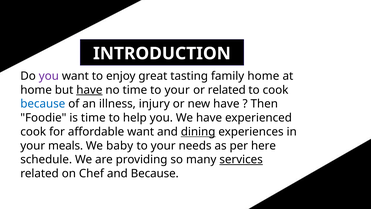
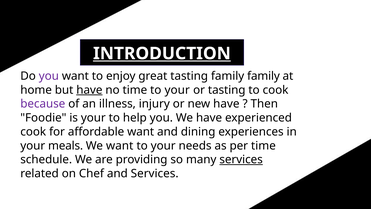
INTRODUCTION underline: none -> present (162, 53)
family home: home -> family (263, 76)
or related: related -> tasting (227, 90)
because colour: blue -> purple (43, 104)
is time: time -> your (93, 118)
dining underline: present -> none (198, 132)
We baby: baby -> want (120, 145)
per here: here -> time (263, 145)
and Because: Because -> Services (155, 173)
